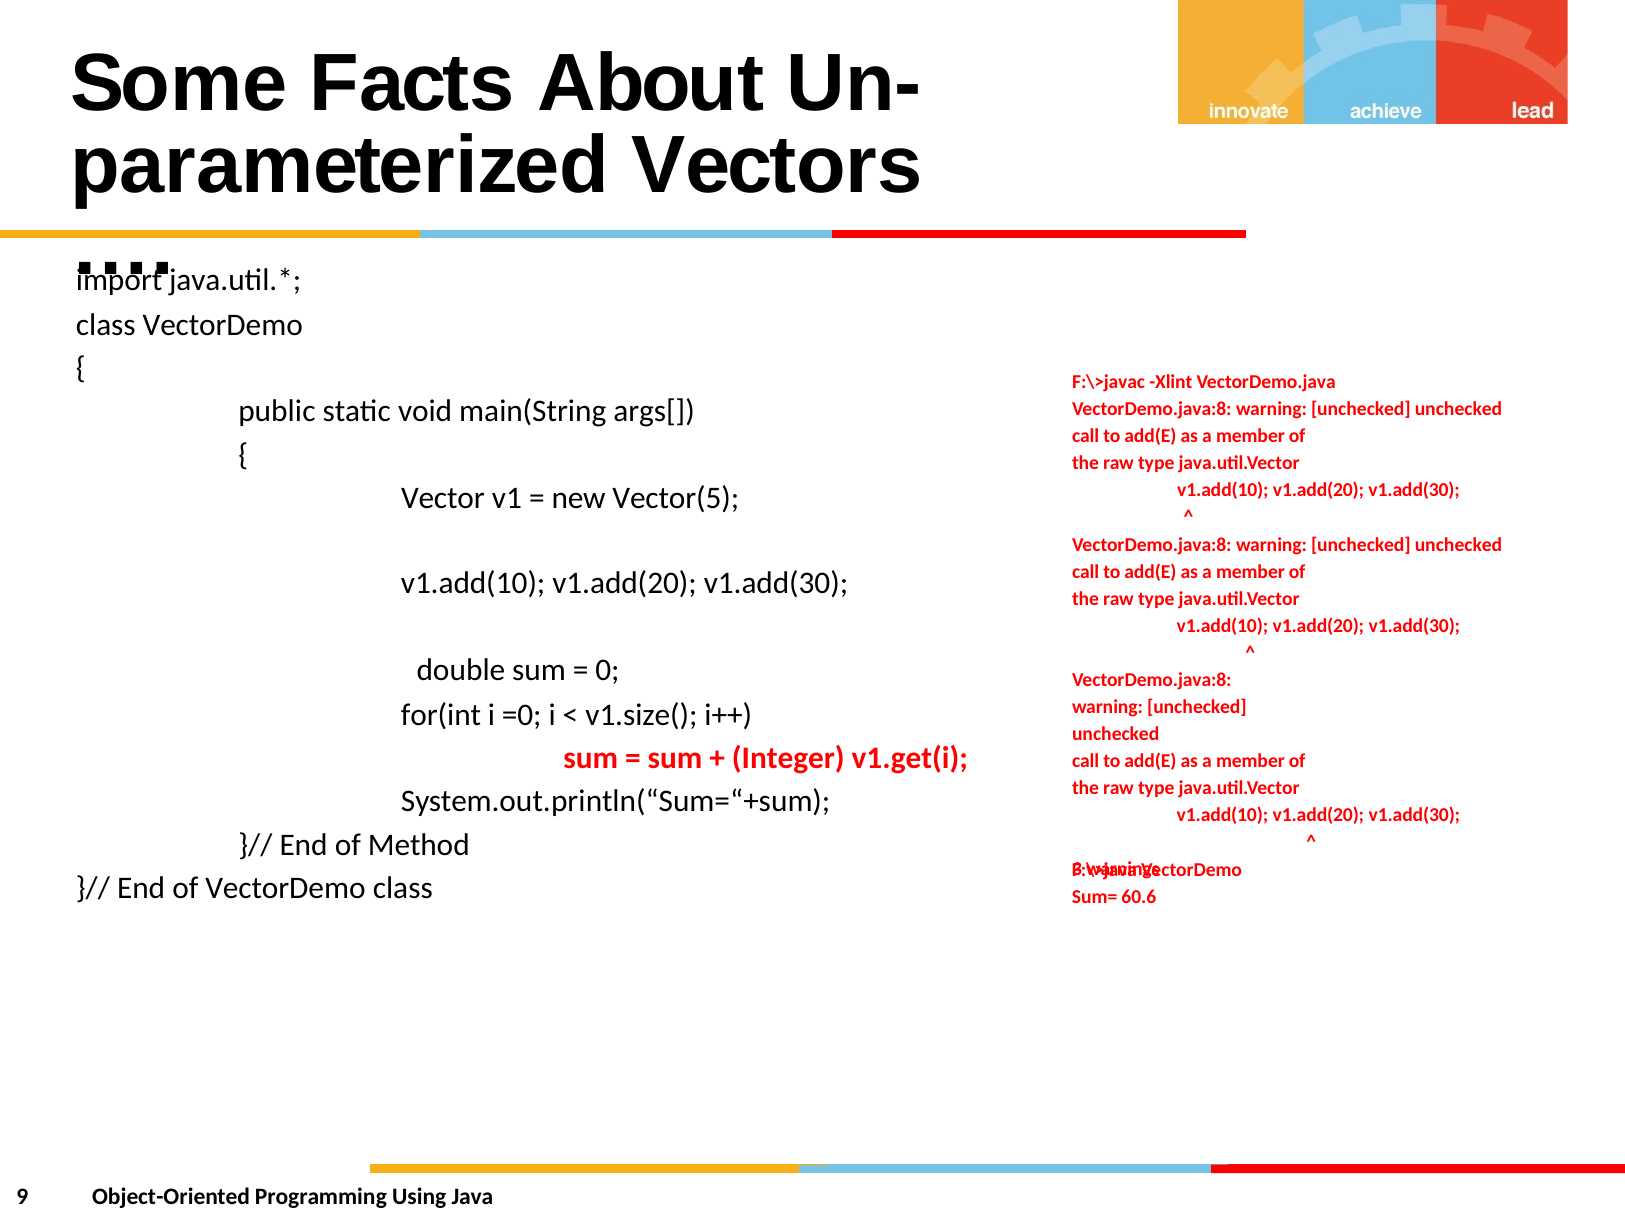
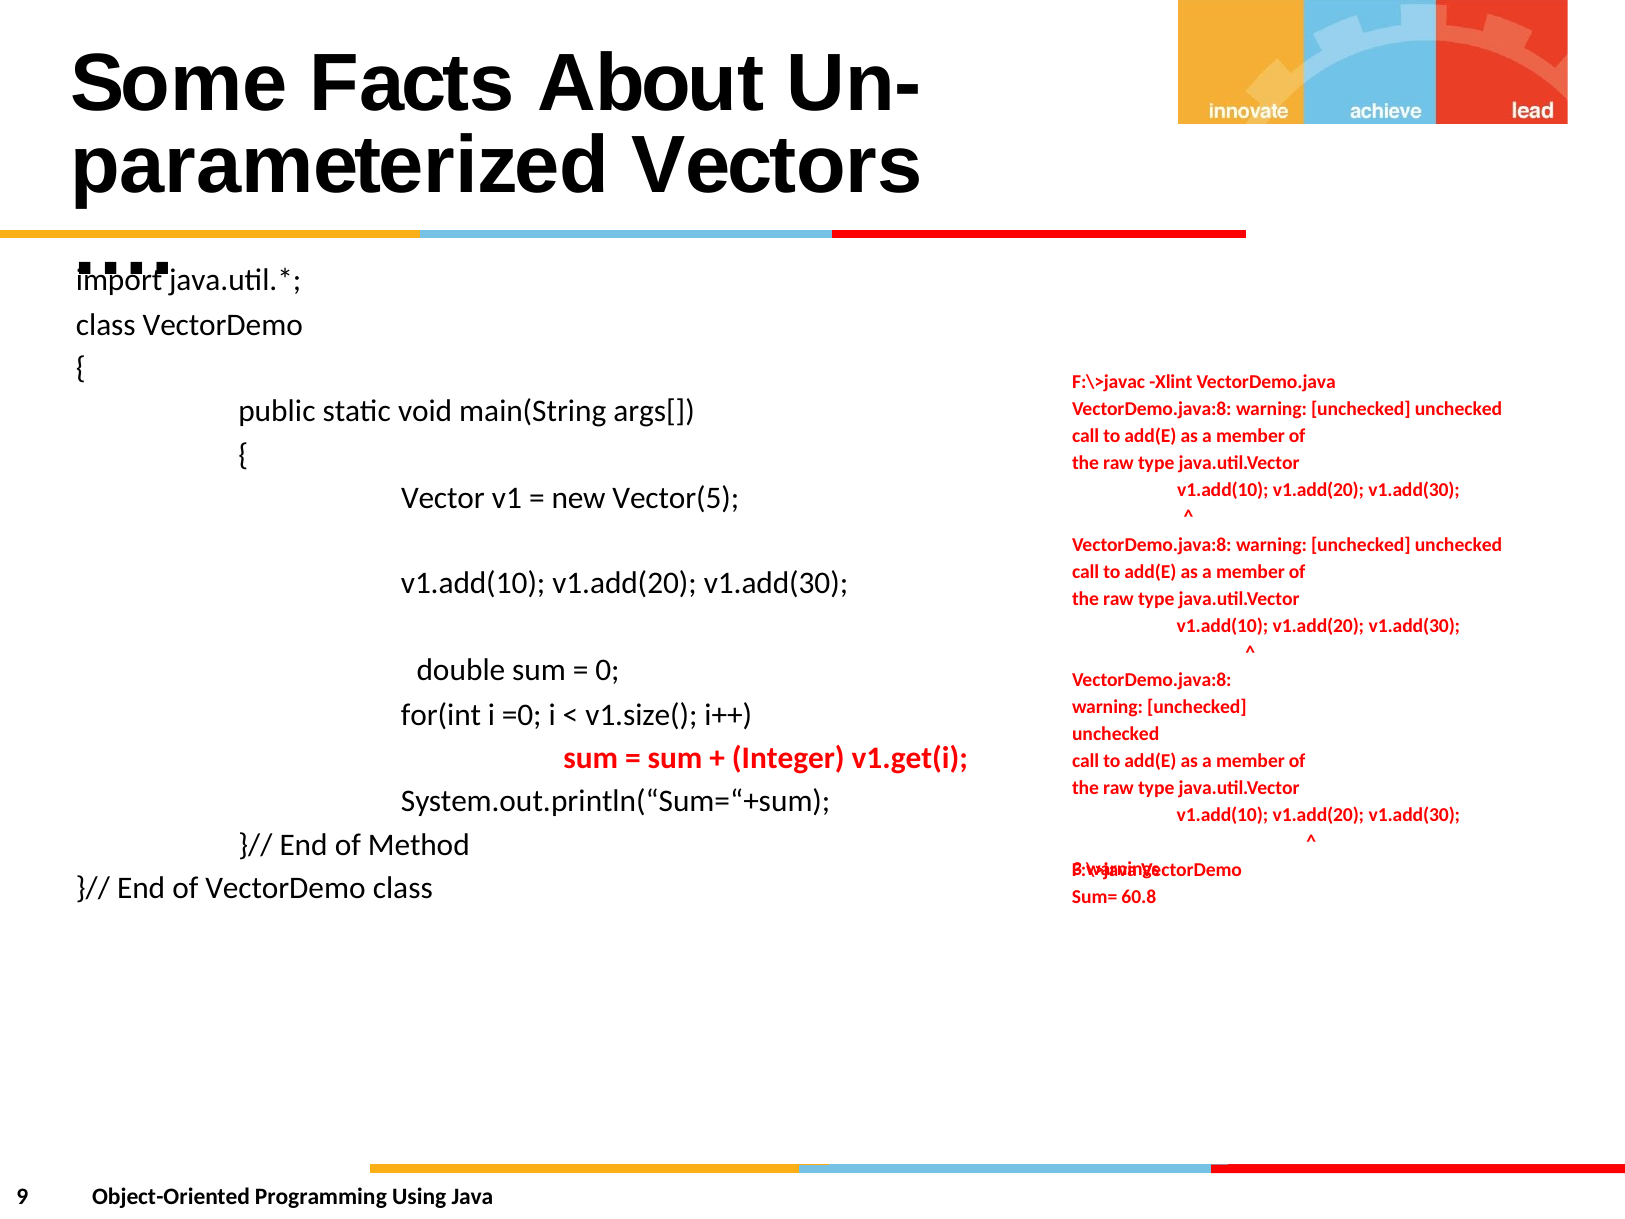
60.6: 60.6 -> 60.8 (1139, 897)
